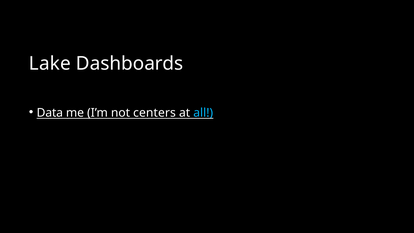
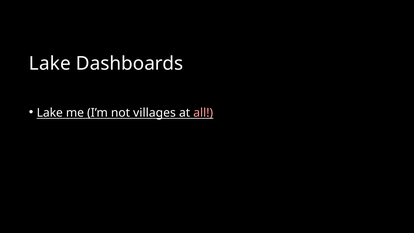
Data: Data -> Lake (50, 113)
centers: centers -> villages (155, 113)
all colour: light blue -> pink (203, 113)
